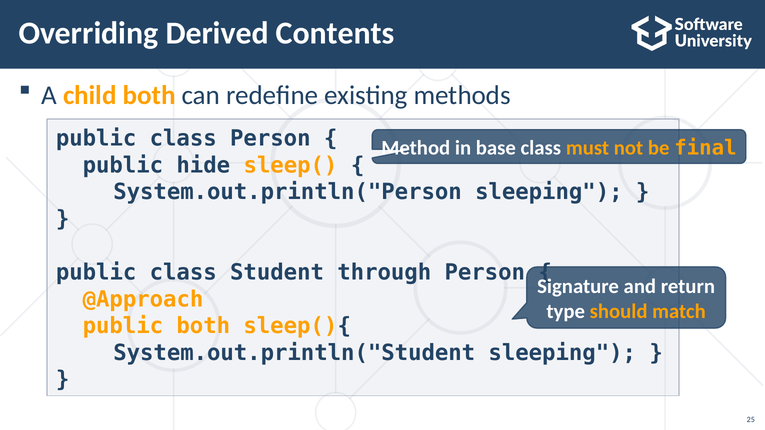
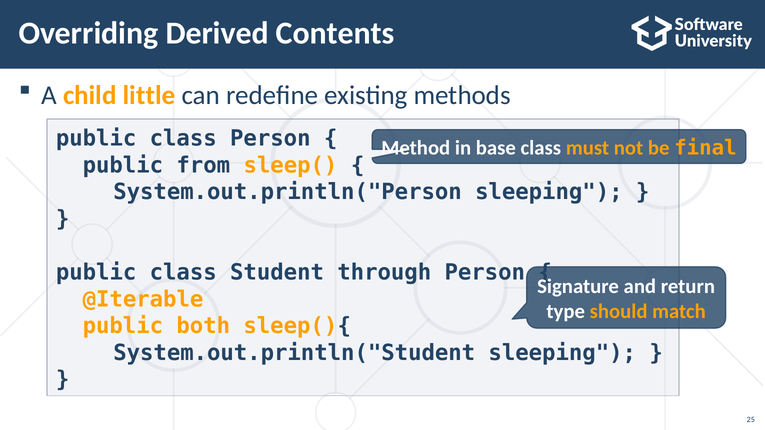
child both: both -> little (149, 95)
hide: hide -> from (203, 165)
@Approach: @Approach -> @Iterable (143, 299)
